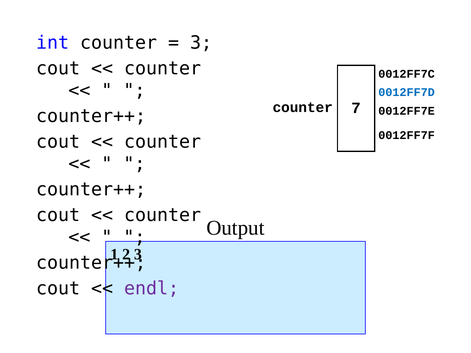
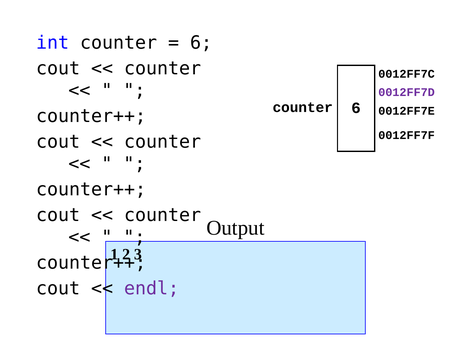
3: 3 -> 6 (201, 43)
0012FF7D colour: blue -> purple (407, 92)
counter 7: 7 -> 6 (356, 108)
